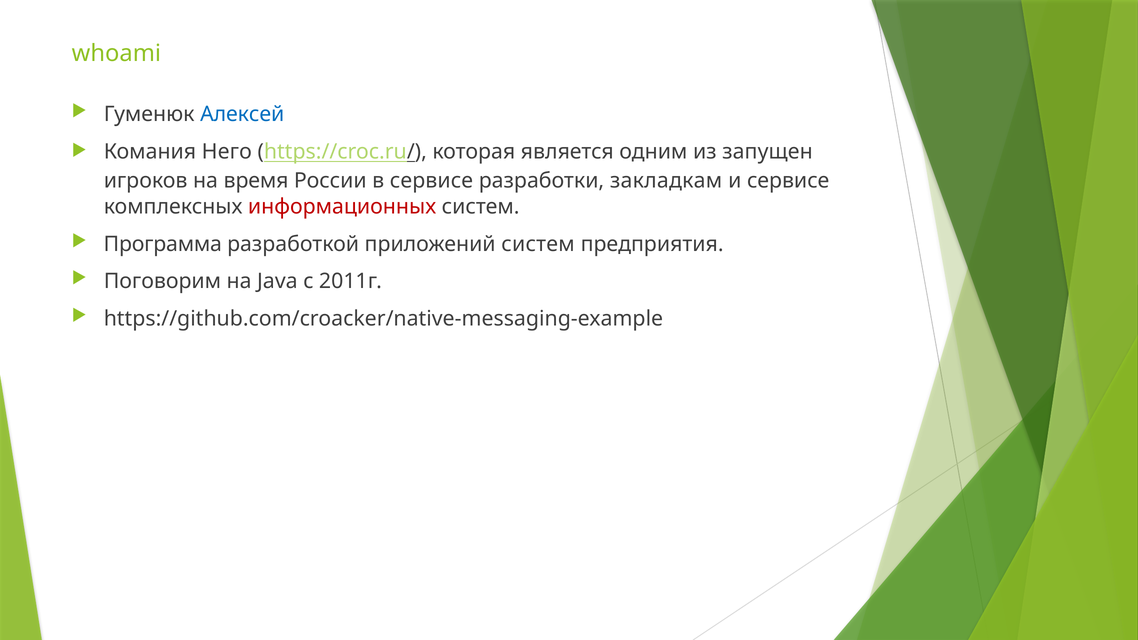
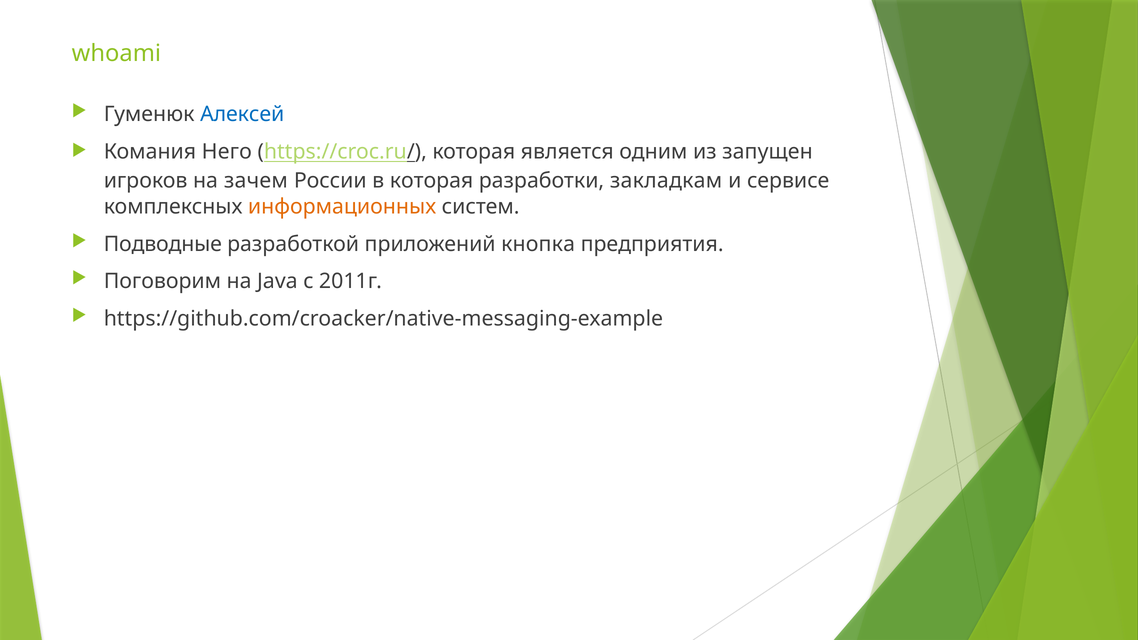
время: время -> зачем (256, 181)
в сервисе: сервисе -> которая (432, 181)
информационных colour: red -> orange (342, 207)
Программа: Программа -> Подводные (163, 244)
приложений систем: систем -> кнопка (538, 244)
